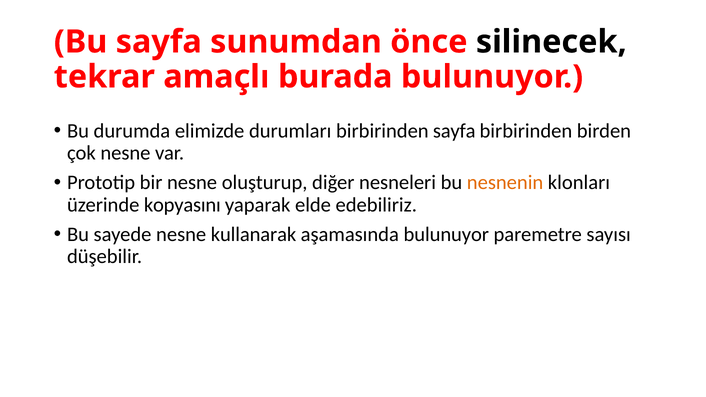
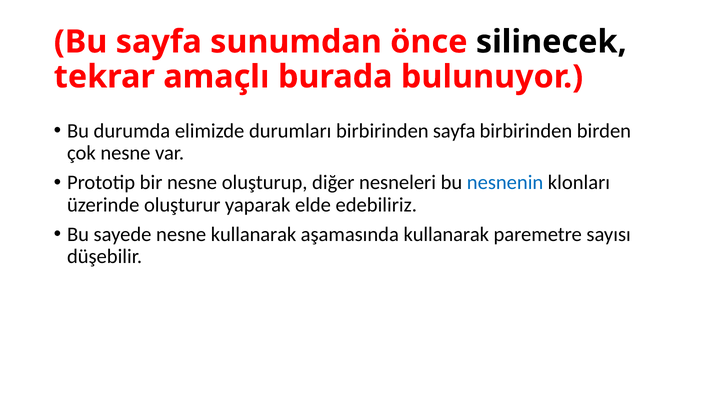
nesnenin colour: orange -> blue (505, 183)
kopyasını: kopyasını -> oluşturur (182, 205)
aşamasında bulunuyor: bulunuyor -> kullanarak (446, 234)
